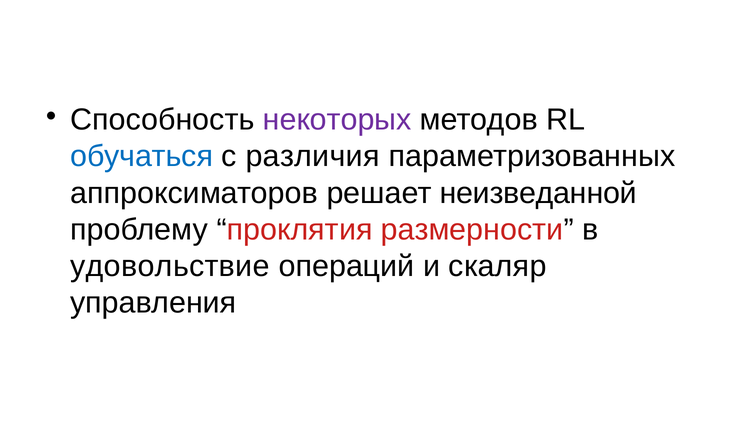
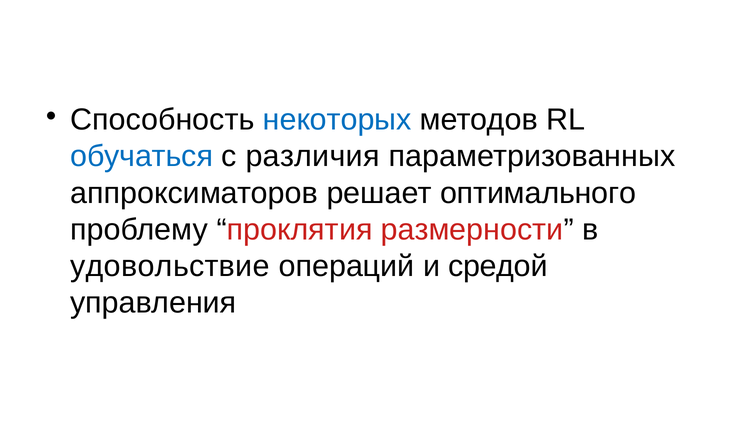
некоторых colour: purple -> blue (337, 120)
неизведанной: неизведанной -> оптимального (538, 193)
скаляр: скаляр -> средой (498, 266)
